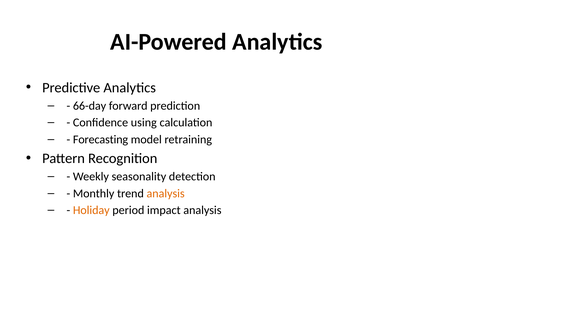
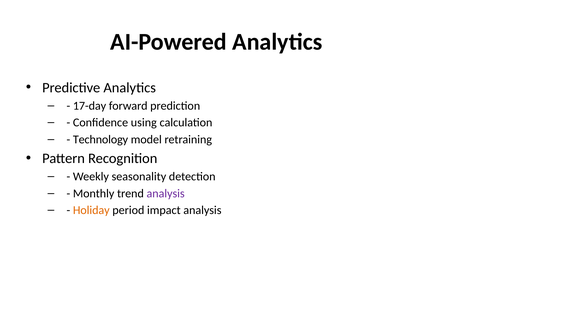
66-day: 66-day -> 17-day (90, 106)
Forecasting: Forecasting -> Technology (101, 139)
analysis colour: orange -> purple (166, 193)
